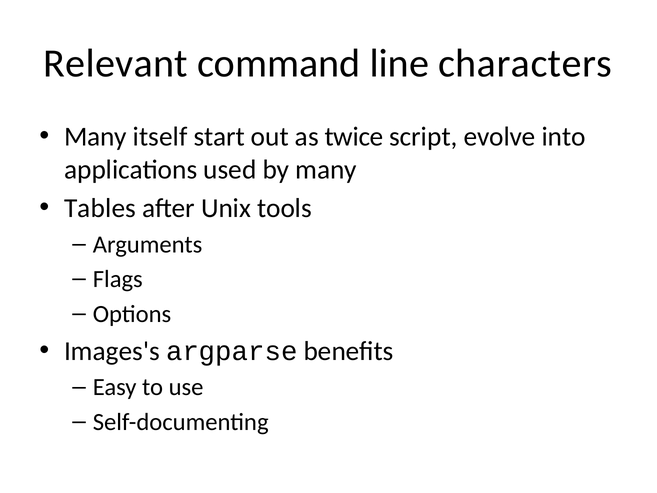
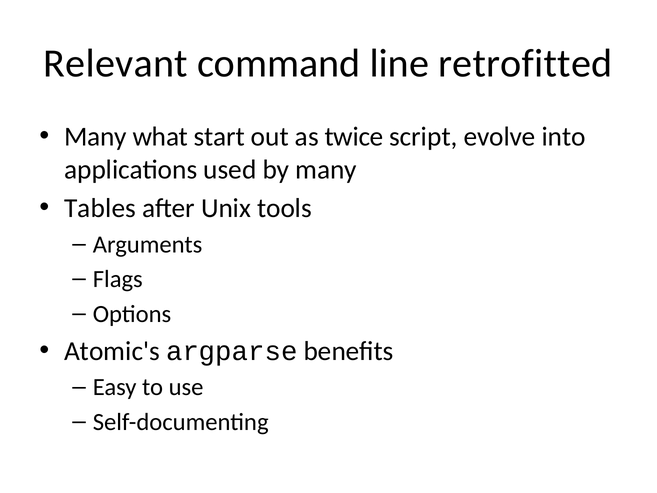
characters: characters -> retrofitted (525, 64)
itself: itself -> what (160, 137)
Images's: Images's -> Atomic's (112, 351)
